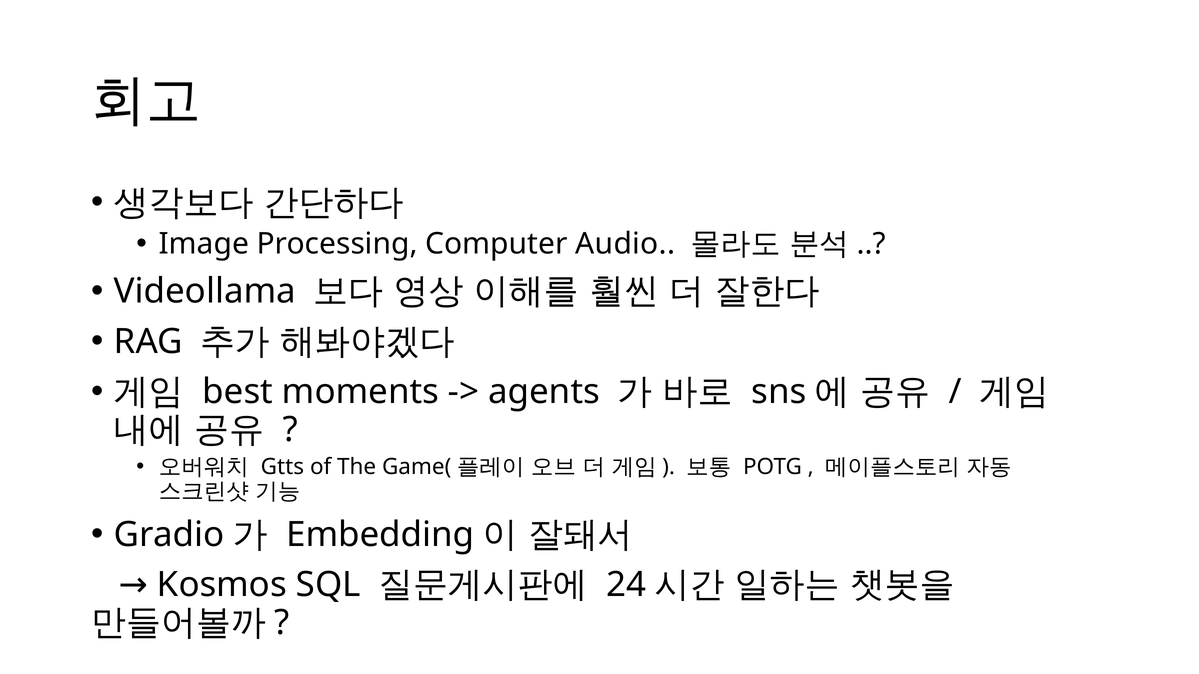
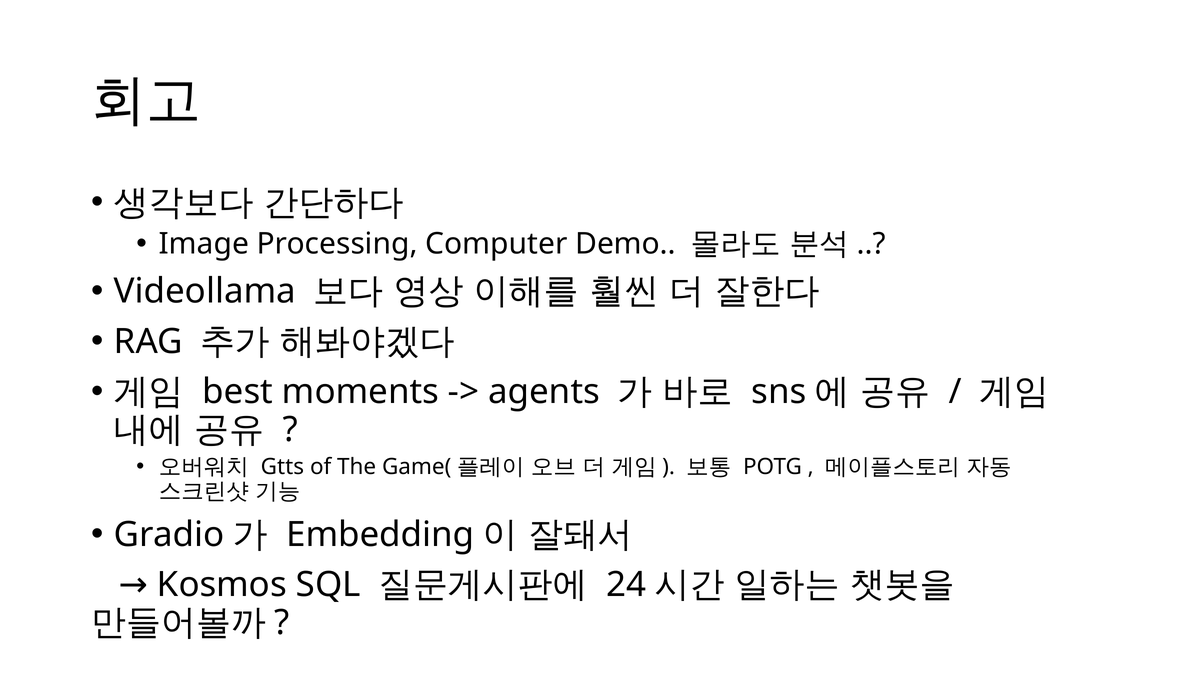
Audio: Audio -> Demo (626, 244)
